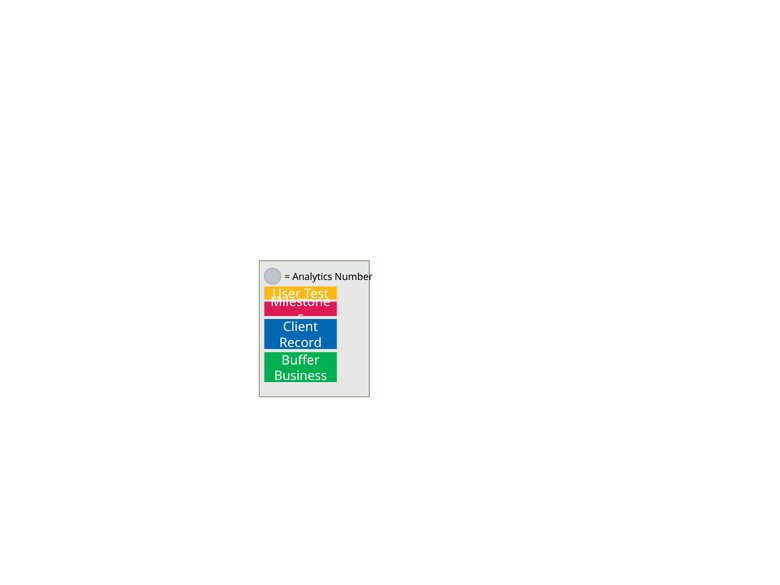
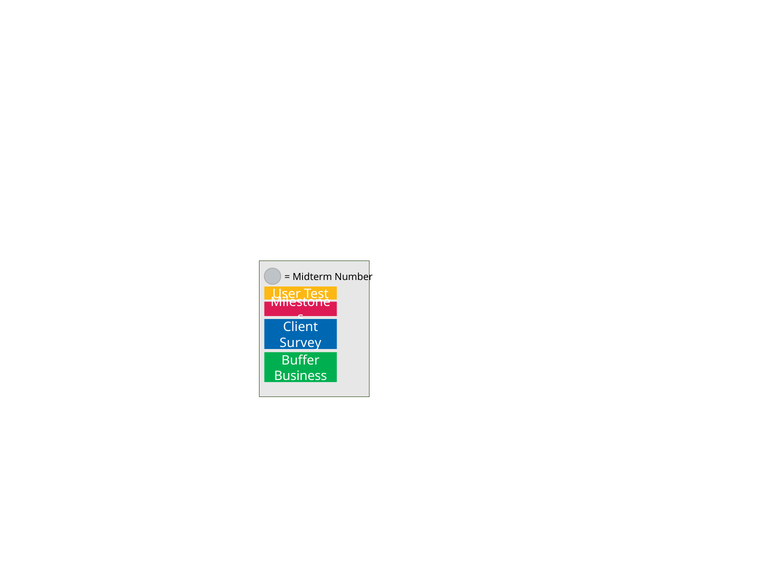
Analytics: Analytics -> Midterm (312, 277)
Record: Record -> Survey (300, 343)
